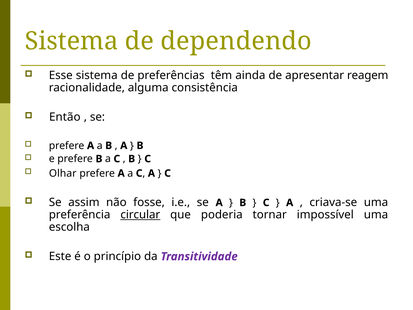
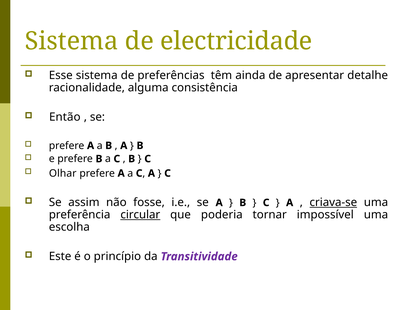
dependendo: dependendo -> electricidade (236, 41)
reagem: reagem -> detalhe (368, 75)
criava-se underline: none -> present (333, 202)
